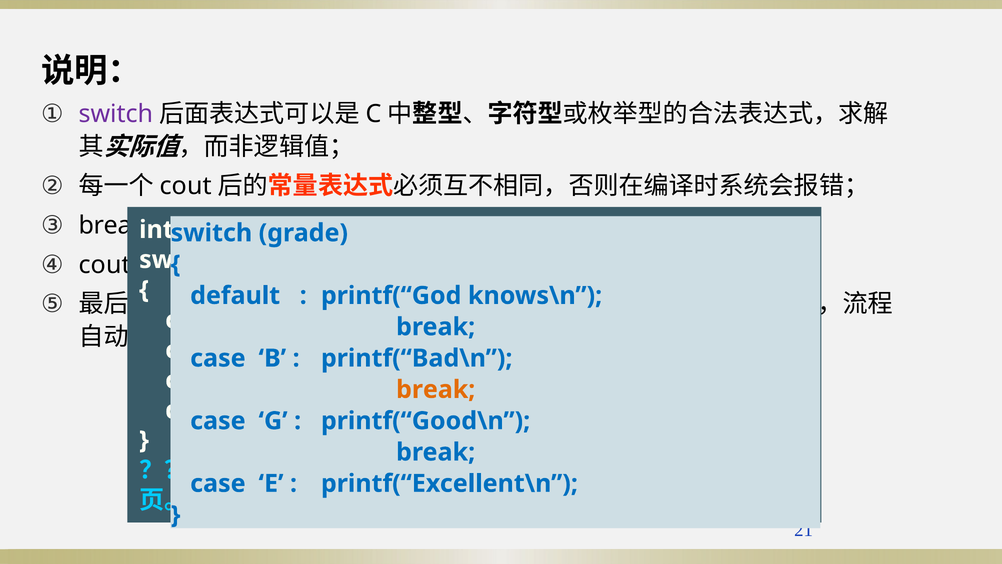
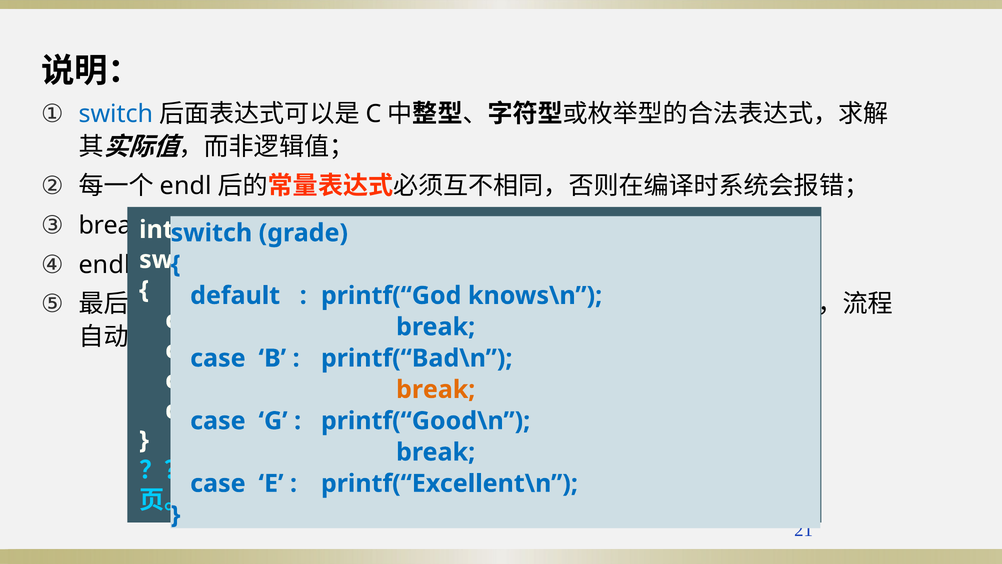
switch colour: purple -> blue (116, 114)
cout: cout -> endl (186, 186)
cout: cout -> endl (105, 265)
